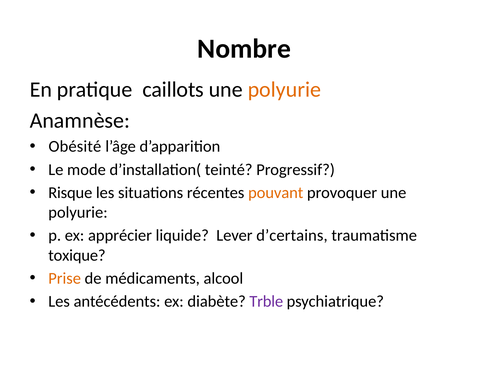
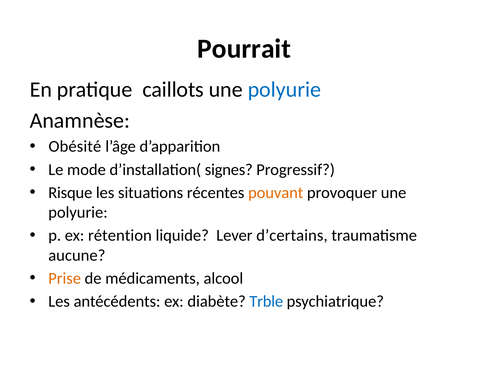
Nombre: Nombre -> Pourrait (244, 49)
polyurie colour: orange -> blue (284, 90)
teinté: teinté -> signes (229, 170)
apprécier: apprécier -> rétention (120, 236)
toxique: toxique -> aucune (77, 255)
Trble colour: purple -> blue (266, 302)
